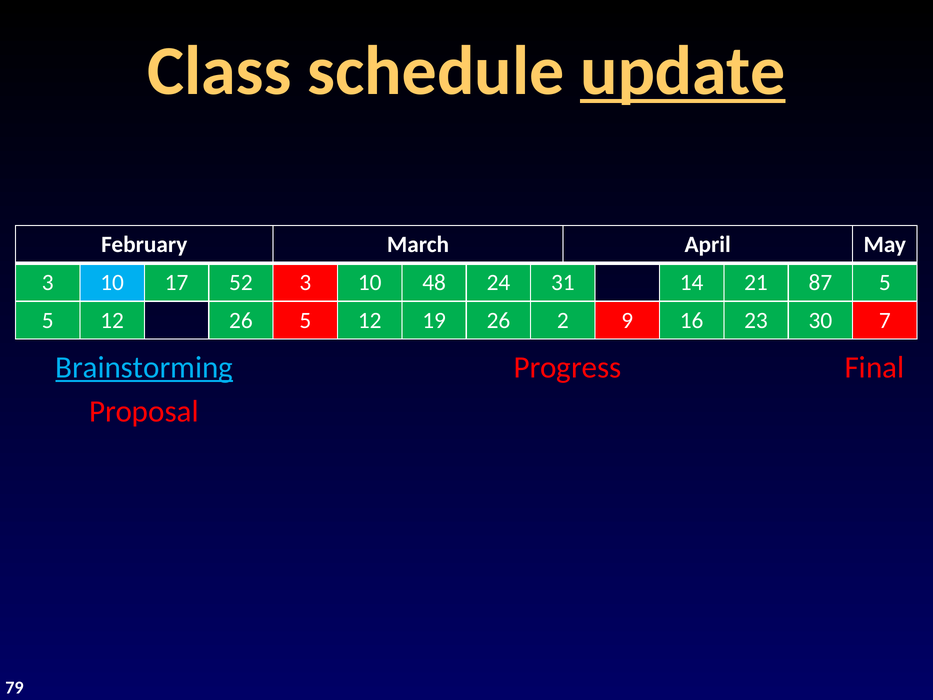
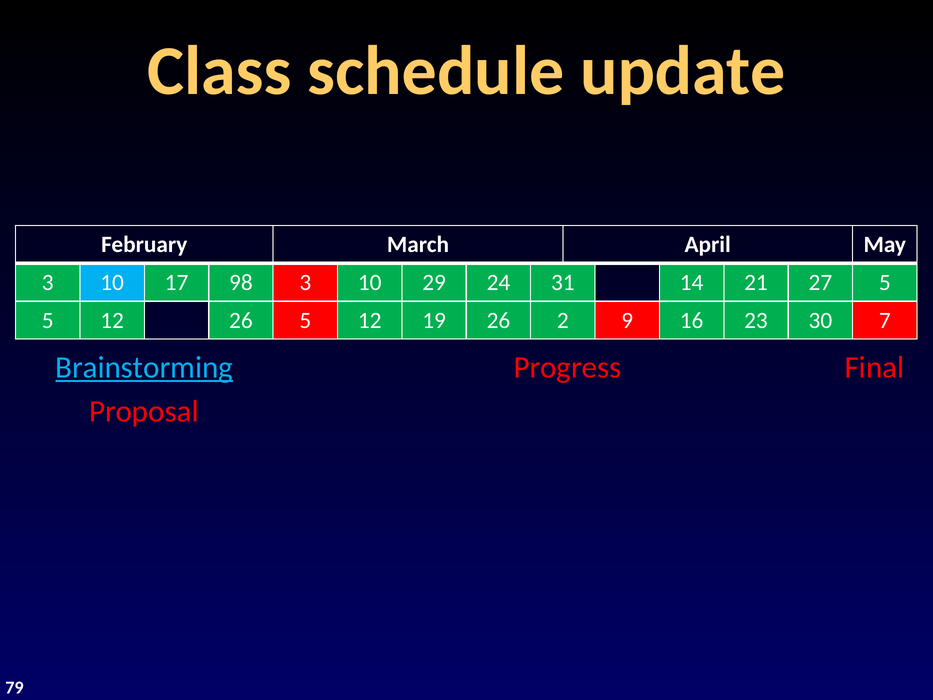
update underline: present -> none (683, 71)
52: 52 -> 98 (241, 282)
48: 48 -> 29 (434, 282)
87: 87 -> 27 (820, 282)
